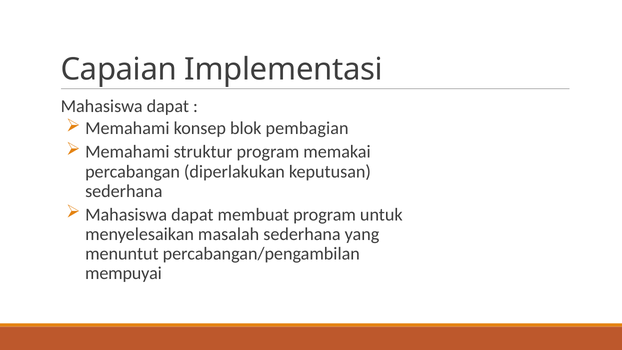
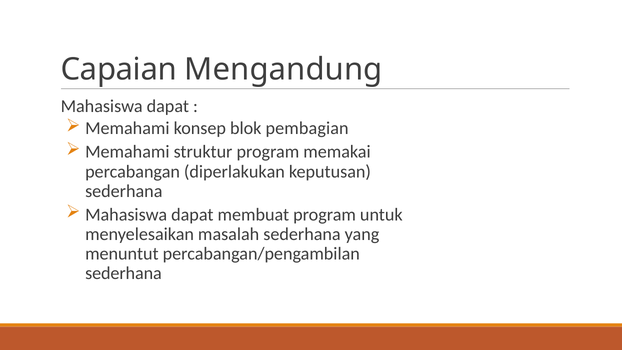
Implementasi: Implementasi -> Mengandung (283, 70)
mempuyai: mempuyai -> sederhana (123, 273)
